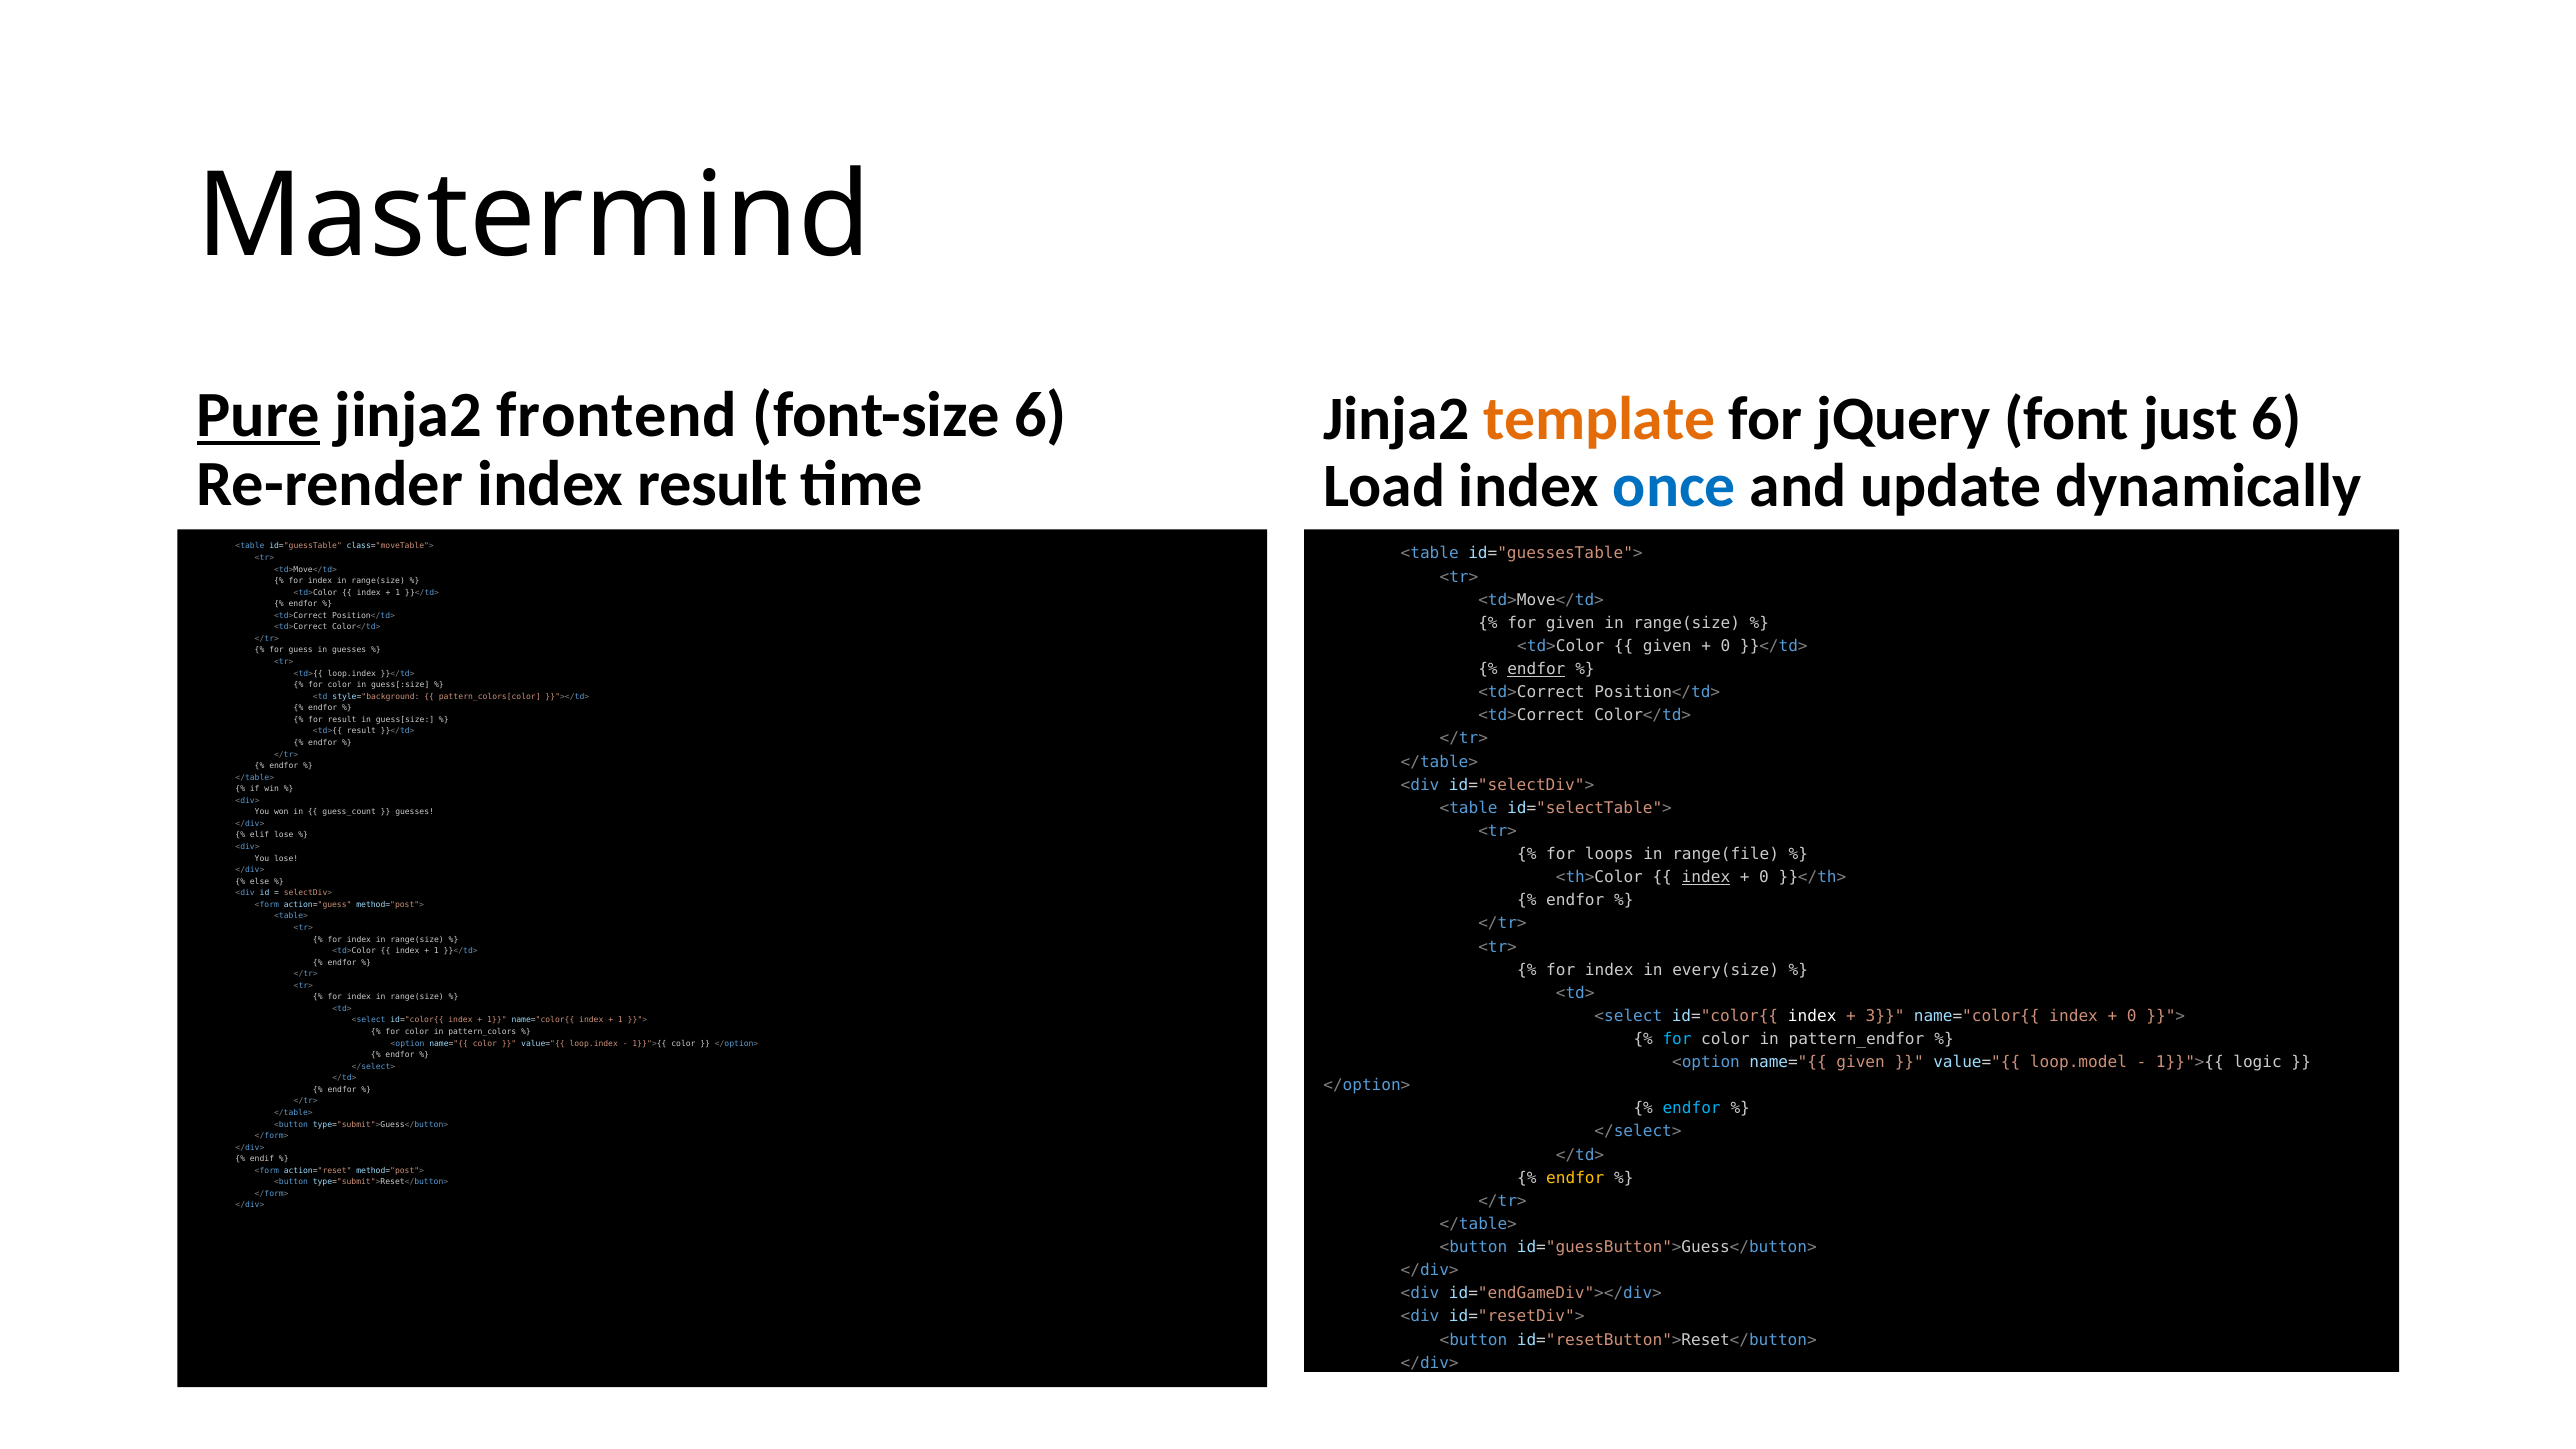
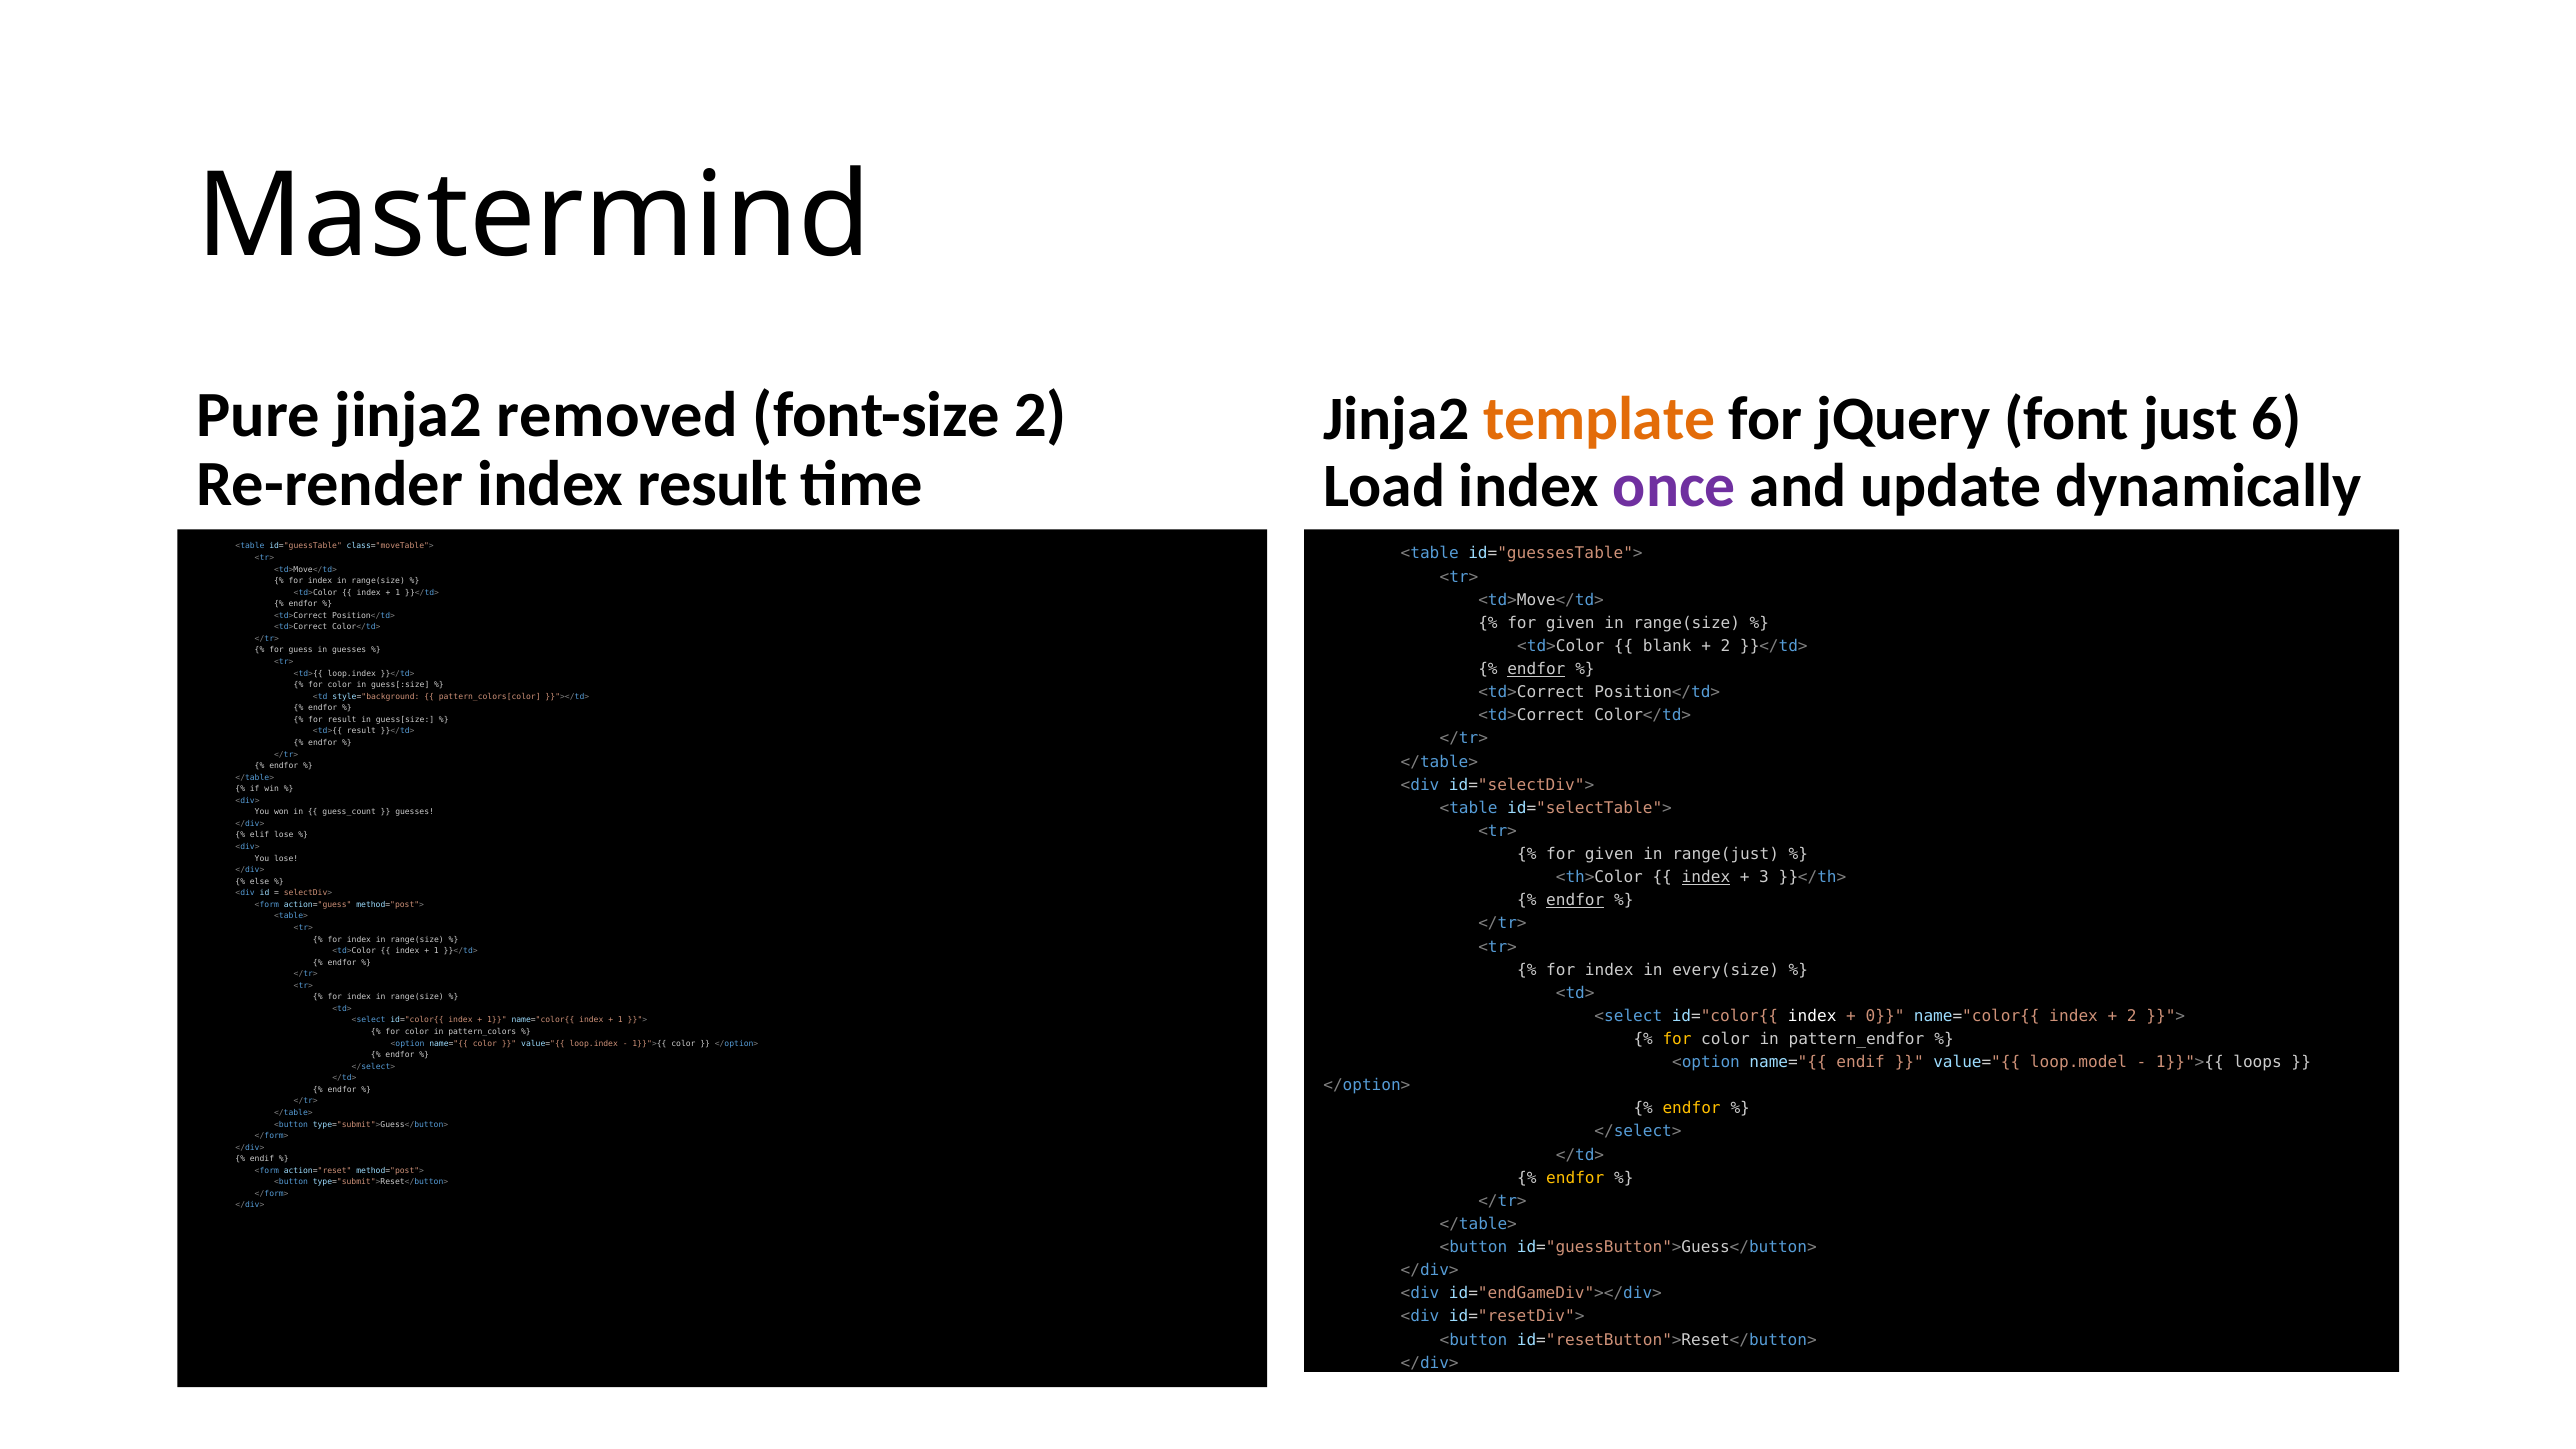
Pure underline: present -> none (258, 415)
frontend: frontend -> removed (617, 415)
font-size 6: 6 -> 2 (1040, 415)
once colour: blue -> purple (1674, 486)
given: given -> blank (1667, 646)
0: 0 -> 2 (1725, 646)
loops: loops -> given (1609, 854)
range(file: range(file -> range(just (1726, 854)
0: 0 -> 3 (1764, 877)
endfor underline: none -> present (1575, 900)
3: 3 -> 0 (1885, 1016)
0: 0 -> 2 (2132, 1016)
for colour: light blue -> yellow (1677, 1039)
name="{{ given: given -> endif (1861, 1062)
logic: logic -> loops (2258, 1062)
endfor colour: light blue -> yellow (1692, 1109)
